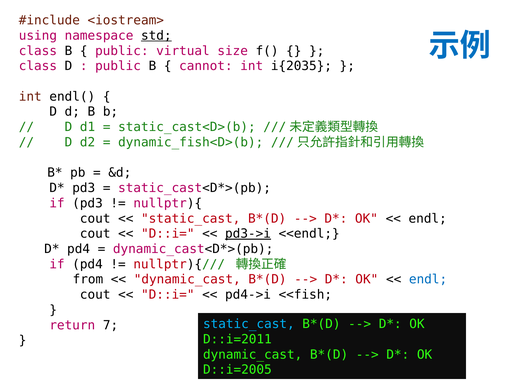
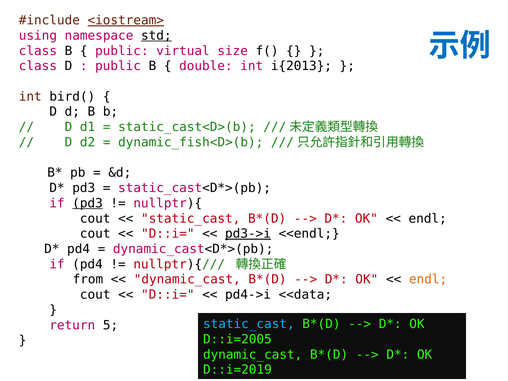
<iostream> underline: none -> present (126, 20)
cannot: cannot -> double (206, 66)
i{2035: i{2035 -> i{2013 (301, 66)
endl(: endl( -> bird( (72, 97)
pd3 underline: none -> present (88, 203)
endl colour: blue -> orange (428, 279)
<<fish: <<fish -> <<data (305, 295)
7: 7 -> 5 (111, 325)
D::i=2011: D::i=2011 -> D::i=2005 (237, 339)
D::i=2005: D::i=2005 -> D::i=2019 (237, 370)
